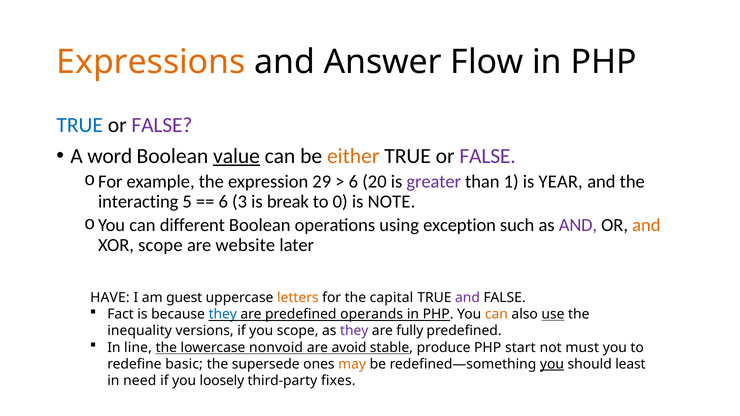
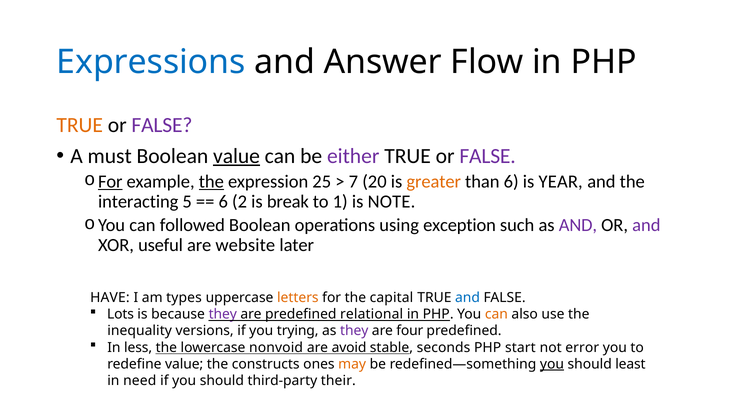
Expressions colour: orange -> blue (151, 62)
TRUE colour: blue -> orange (80, 125)
word: word -> must (110, 156)
either colour: orange -> purple (353, 156)
For underline: none -> present (110, 182)
the underline: none -> present (211, 182)
29: 29 -> 25 (322, 182)
6: 6 -> 7 (353, 182)
greater colour: purple -> orange (434, 182)
than 1: 1 -> 6 (511, 182)
3: 3 -> 2 (240, 202)
0: 0 -> 1 (340, 202)
different: different -> followed (192, 225)
and colour: orange -> purple (646, 225)
XOR scope: scope -> useful (161, 245)
guest: guest -> types (184, 298)
and colour: purple -> blue (468, 298)
Fact: Fact -> Lots (121, 314)
they colour: blue -> purple (223, 314)
operands: operands -> relational (372, 314)
use underline: present -> none (553, 314)
you scope: scope -> trying (298, 331)
fully: fully -> four (410, 331)
line: line -> less (138, 348)
produce: produce -> seconds (444, 348)
must: must -> error (582, 348)
redefine basic: basic -> value (184, 364)
supersede: supersede -> constructs (266, 364)
if you loosely: loosely -> should (222, 381)
fixes: fixes -> their (338, 381)
